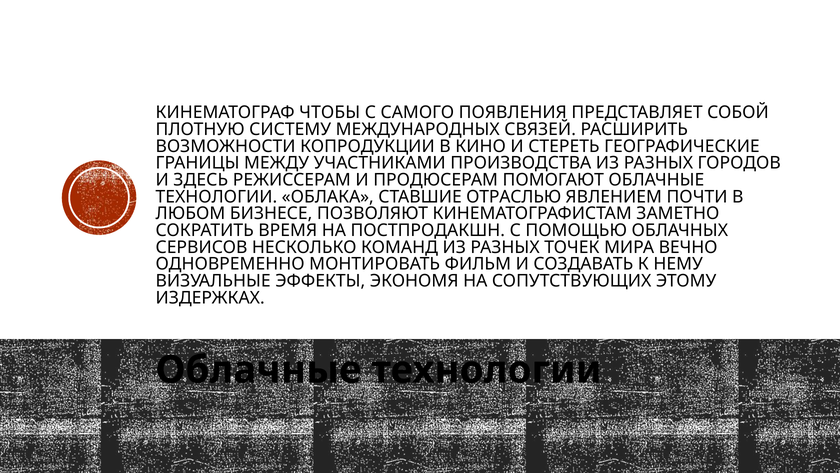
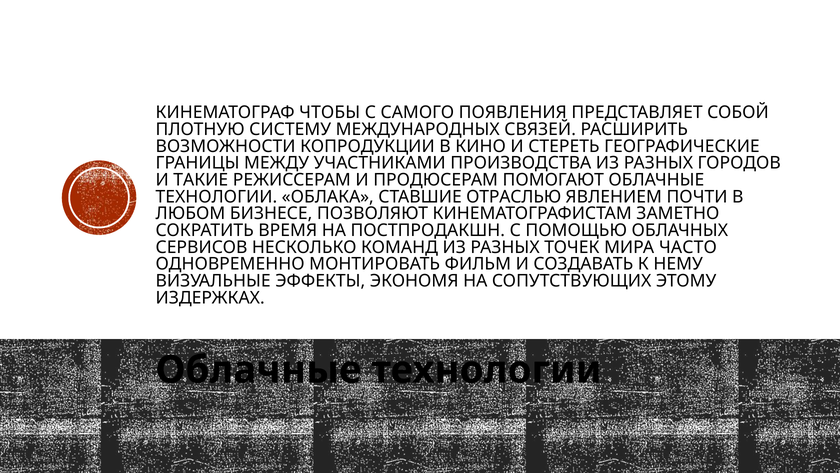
ЗДЕСЬ: ЗДЕСЬ -> ТАКИЕ (201, 180)
ВЕЧНО: ВЕЧНО -> ЧАСТО (688, 247)
